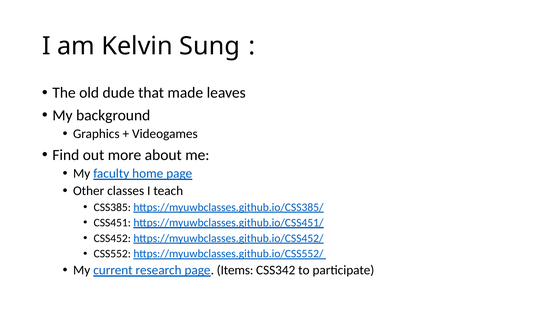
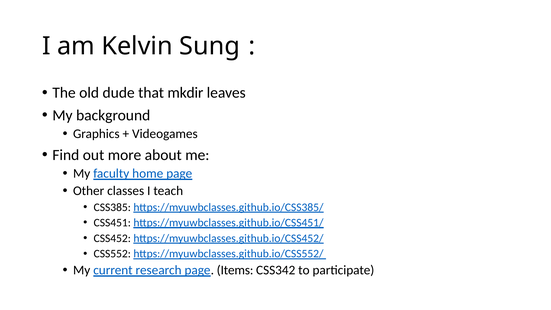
made: made -> mkdir (185, 93)
